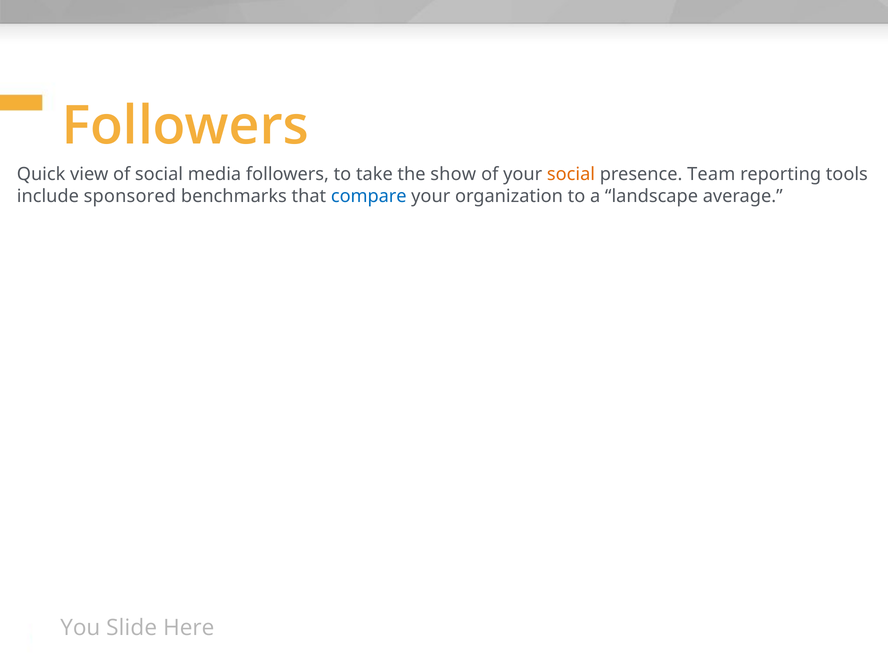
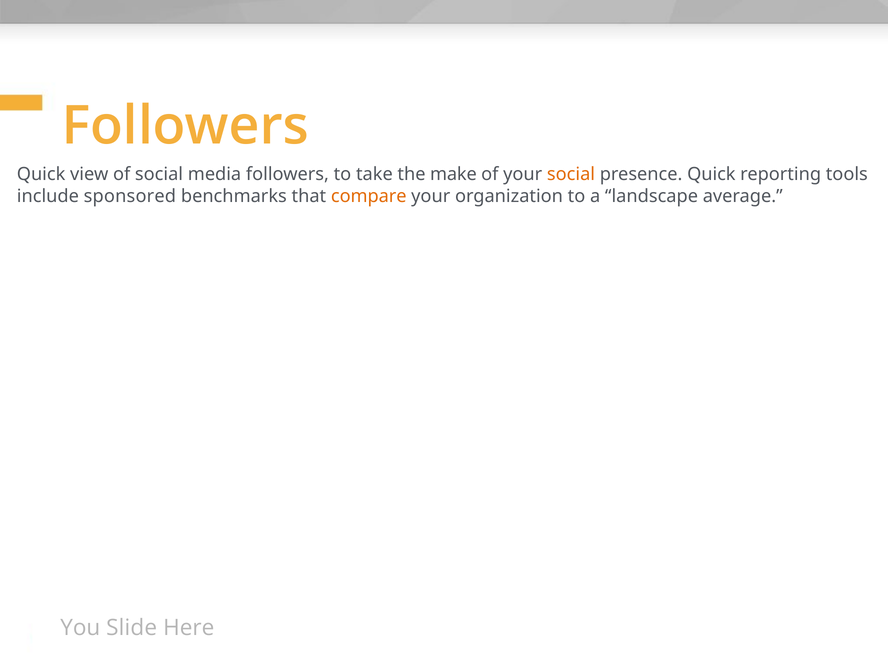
show: show -> make (453, 174)
presence Team: Team -> Quick (711, 174)
compare colour: blue -> orange (369, 196)
